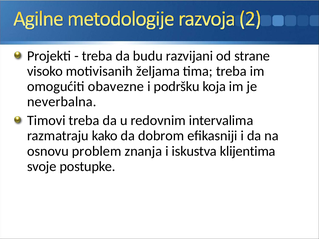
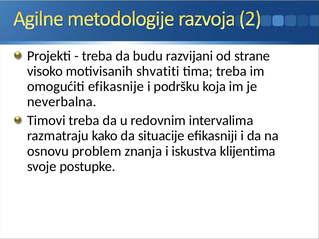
željama: željama -> shvatiti (158, 71)
obavezne: obavezne -> efikasnije (116, 87)
dobrom: dobrom -> situacije (161, 136)
